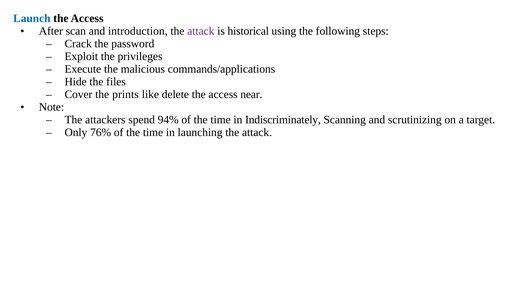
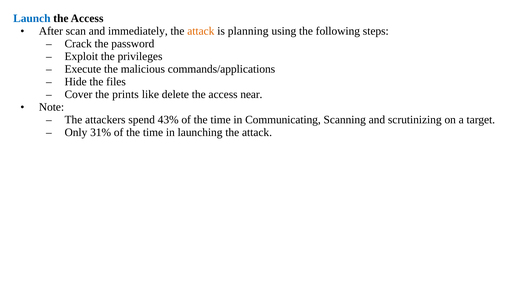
introduction: introduction -> immediately (138, 31)
attack colour: purple -> orange (201, 31)
historical: historical -> planning (248, 31)
94%: 94% -> 43% (168, 120)
Indiscriminately: Indiscriminately -> Communicating (283, 120)
76%: 76% -> 31% (101, 132)
